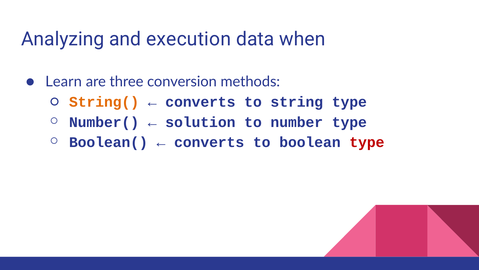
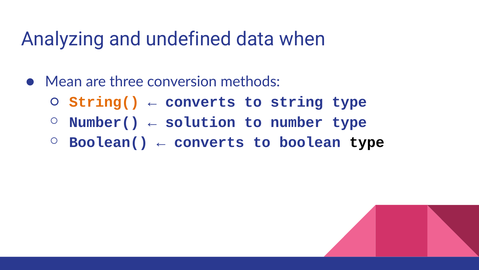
execution: execution -> undefined (189, 39)
Learn: Learn -> Mean (64, 82)
type colour: red -> black (367, 142)
